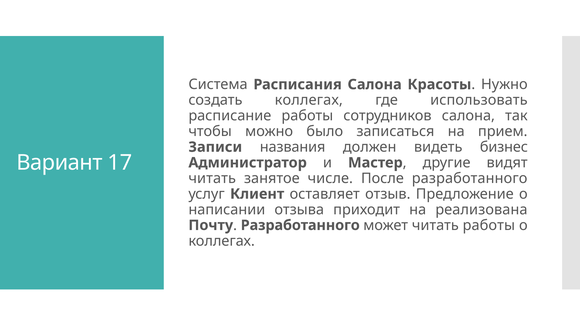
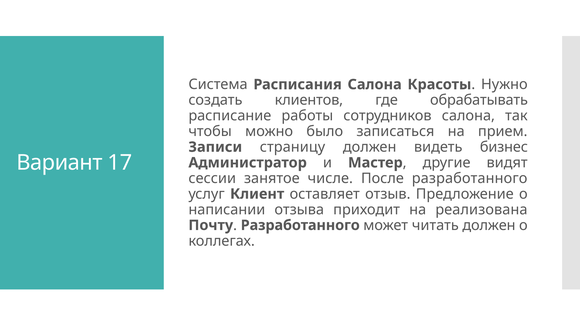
создать коллегах: коллегах -> клиентов (309, 100)
использовать: использовать -> обрабатывать (479, 100)
названия: названия -> страницу (292, 147)
читать: читать -> сессии (212, 178)
читать работы: работы -> должен (489, 225)
